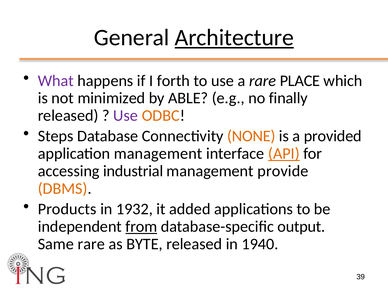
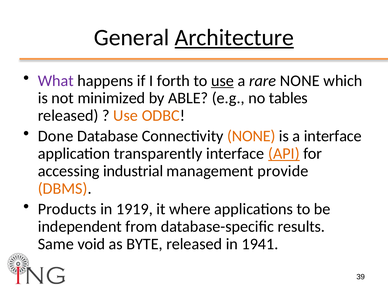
use underline: none -> present (222, 81)
rare PLACE: PLACE -> NONE (300, 81)
finally: finally -> tables (288, 98)
Use colour: purple -> orange (126, 116)
Steps: Steps -> Done (56, 136)
a provided: provided -> interface (333, 136)
application management: management -> transparently (158, 154)
1932: 1932 -> 1919 (134, 209)
added: added -> where (190, 209)
from underline: present -> none (141, 227)
output: output -> results (301, 227)
Same rare: rare -> void (91, 244)
1940: 1940 -> 1941 (260, 244)
